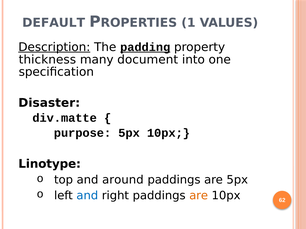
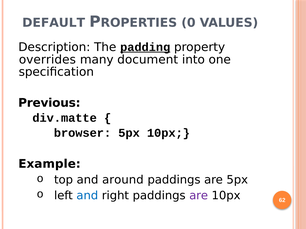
1: 1 -> 0 (188, 23)
Description underline: present -> none (54, 47)
thickness: thickness -> overrides (47, 60)
Disaster: Disaster -> Previous (49, 103)
purpose: purpose -> browser (82, 133)
Linotype: Linotype -> Example (50, 164)
are colour: orange -> purple (199, 196)
